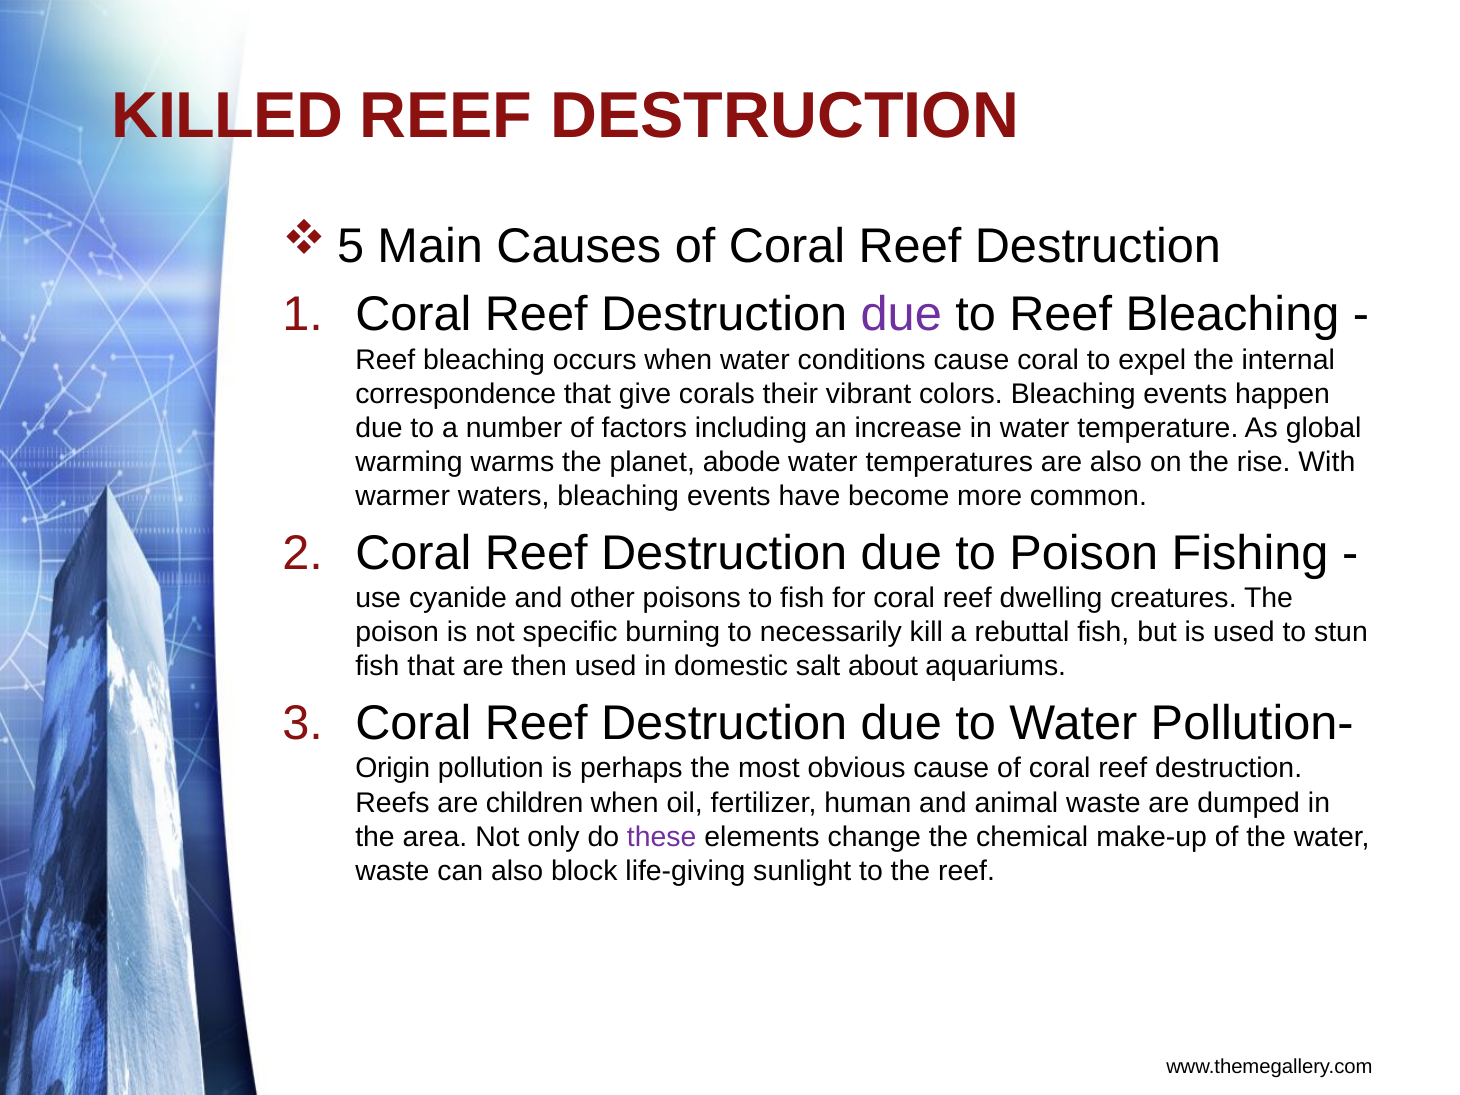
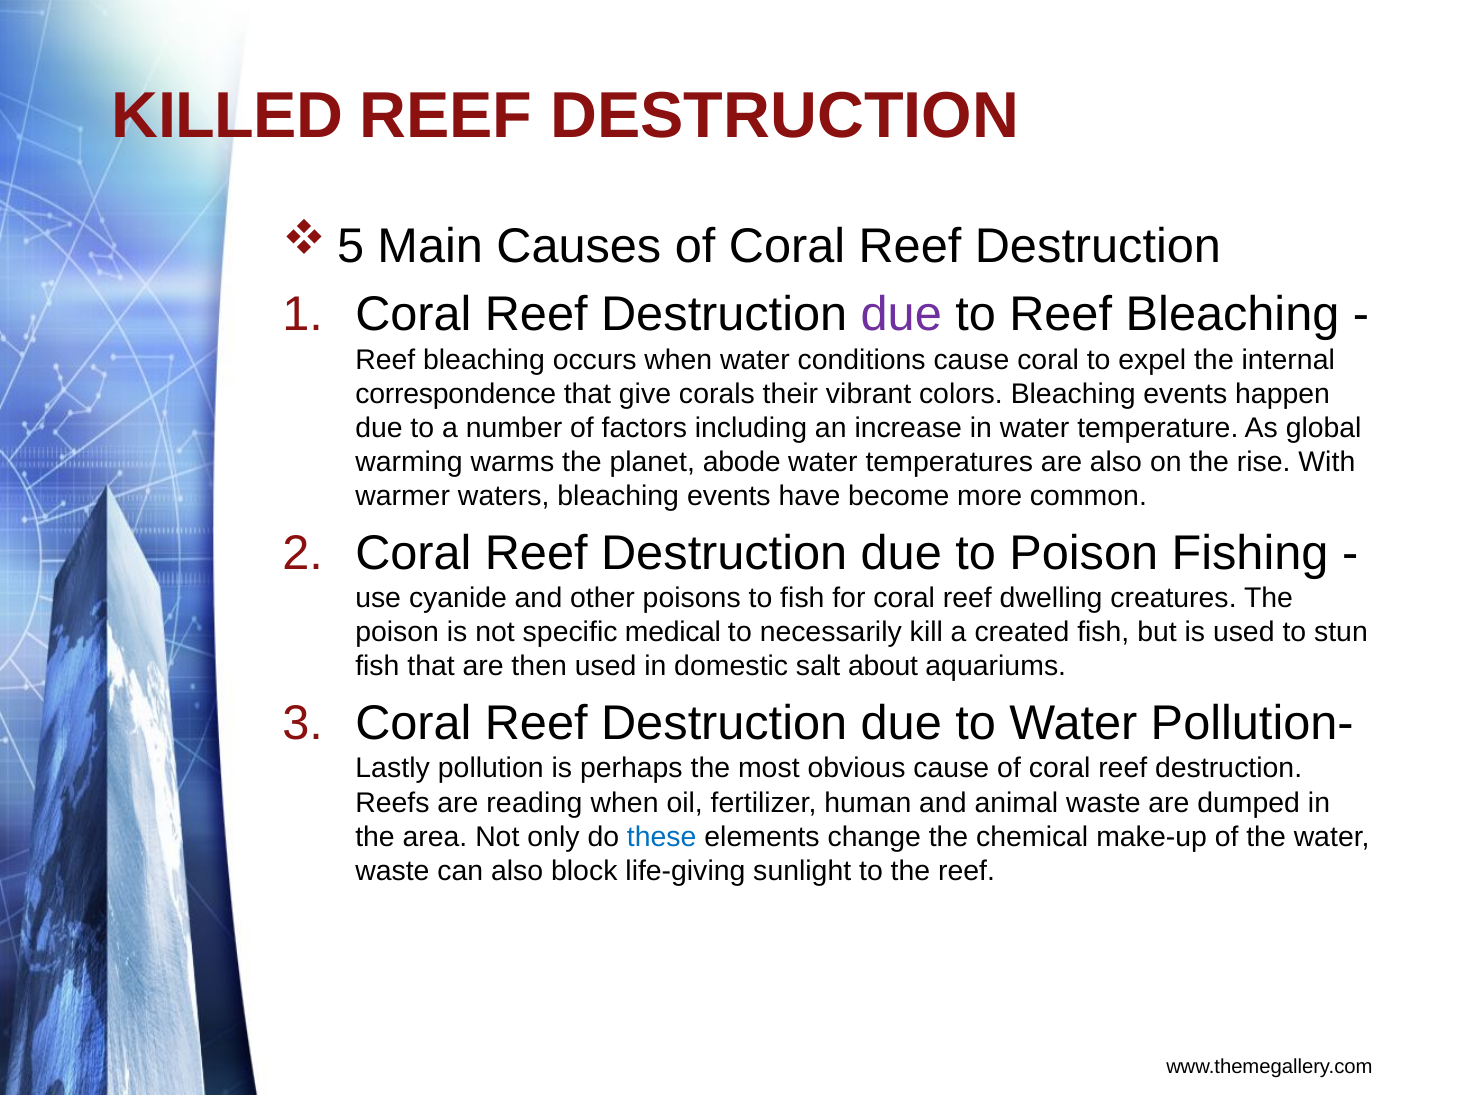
burning: burning -> medical (673, 632)
rebuttal: rebuttal -> created (1022, 632)
Origin: Origin -> Lastly (393, 769)
children: children -> reading (534, 803)
these colour: purple -> blue (662, 837)
